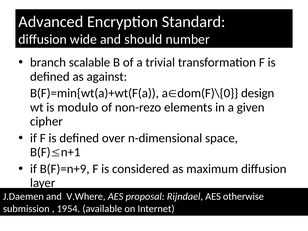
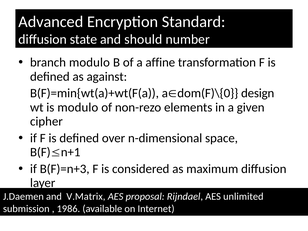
wide: wide -> state (84, 39)
branch scalable: scalable -> modulo (89, 62)
trivial: trivial -> affine (160, 62)
B(F)=n+9: B(F)=n+9 -> B(F)=n+3 (65, 169)
V.Where: V.Where -> V.Matrix (86, 196)
otherwise: otherwise -> unlimited (243, 196)
1954: 1954 -> 1986 (68, 209)
